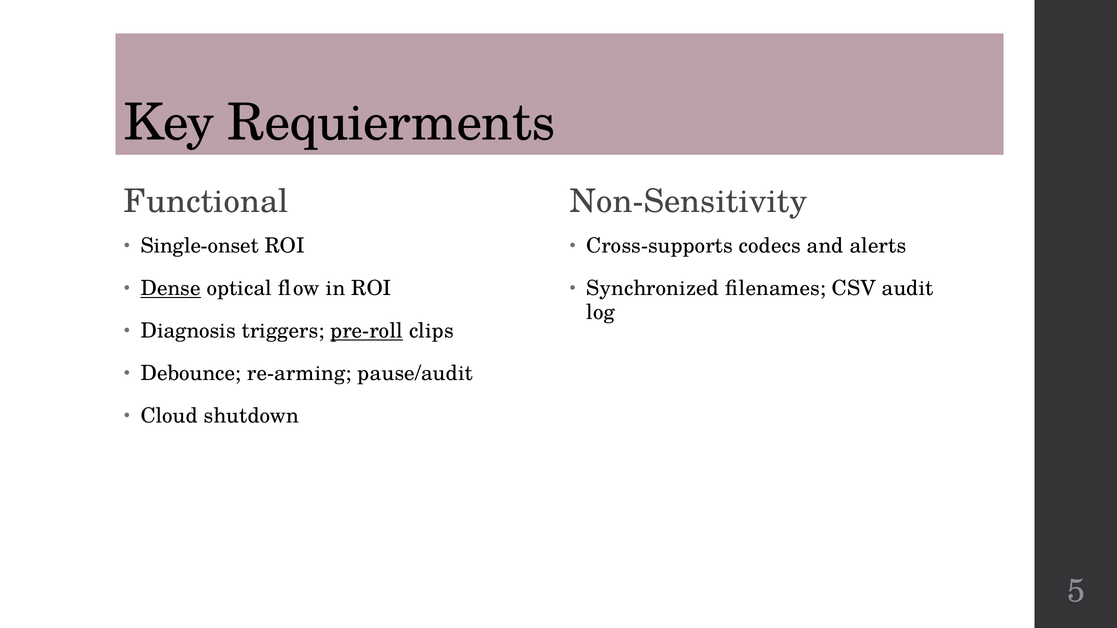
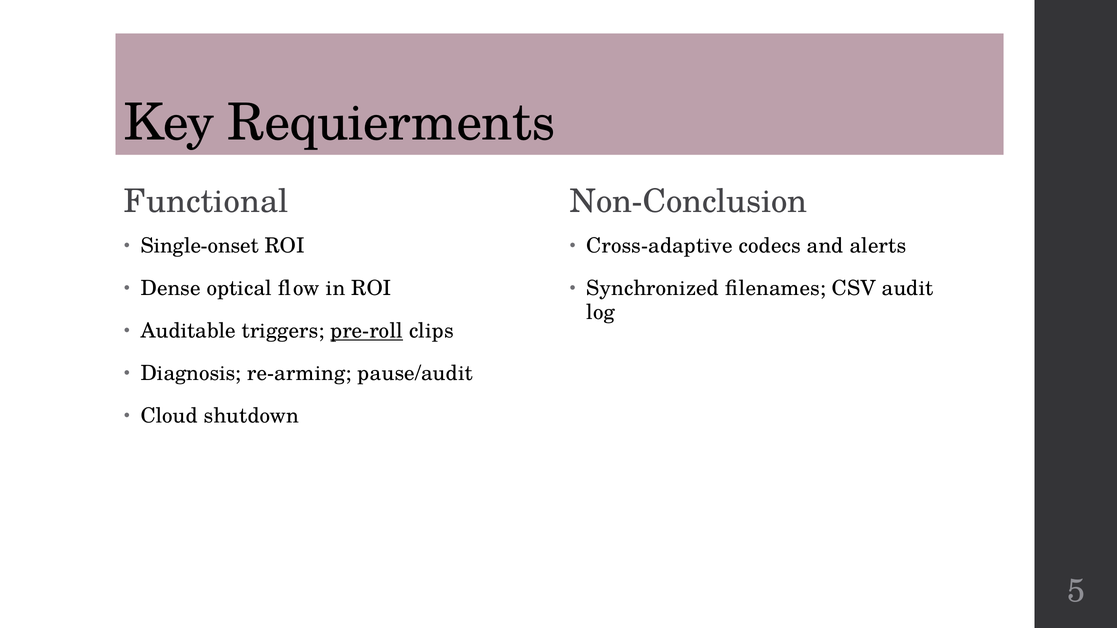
Non-Sensitivity: Non-Sensitivity -> Non-Conclusion (689, 202)
Cross-supports: Cross-supports -> Cross-adaptive (660, 246)
Dense underline: present -> none (171, 289)
Diagnosis: Diagnosis -> Auditable (188, 331)
Debounce: Debounce -> Diagnosis (191, 374)
